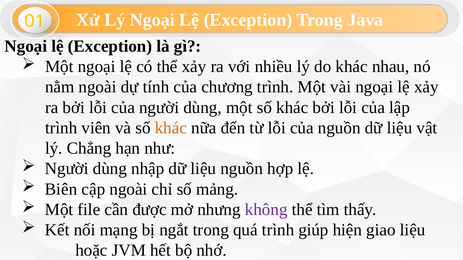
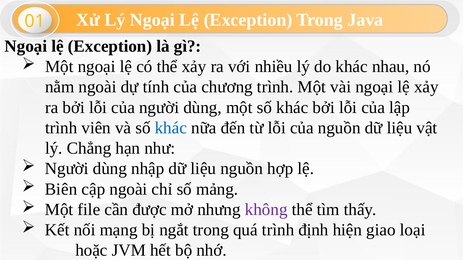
khác colour: orange -> blue (171, 128)
giúp: giúp -> định (313, 230)
giao liệu: liệu -> loại (413, 230)
